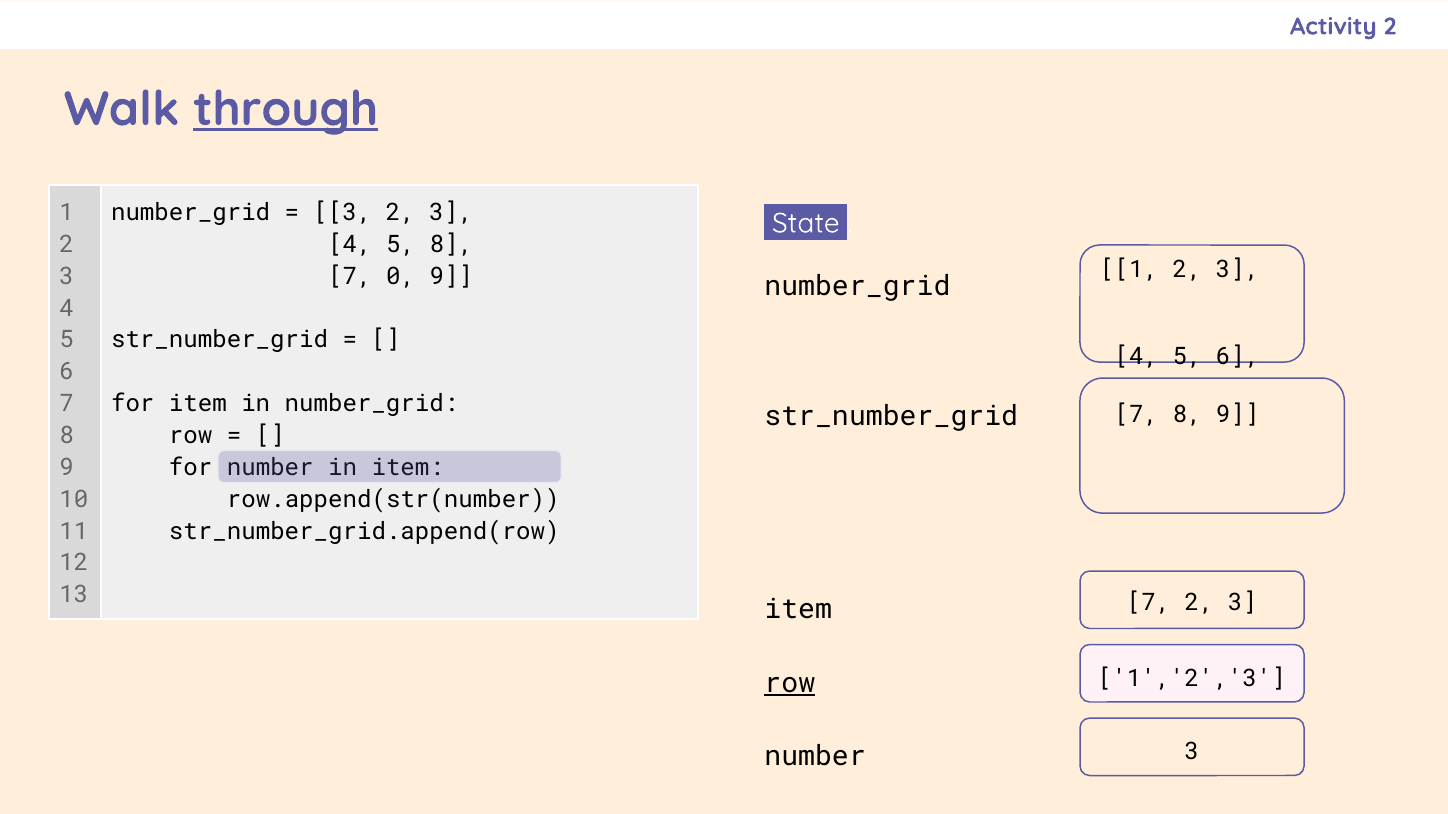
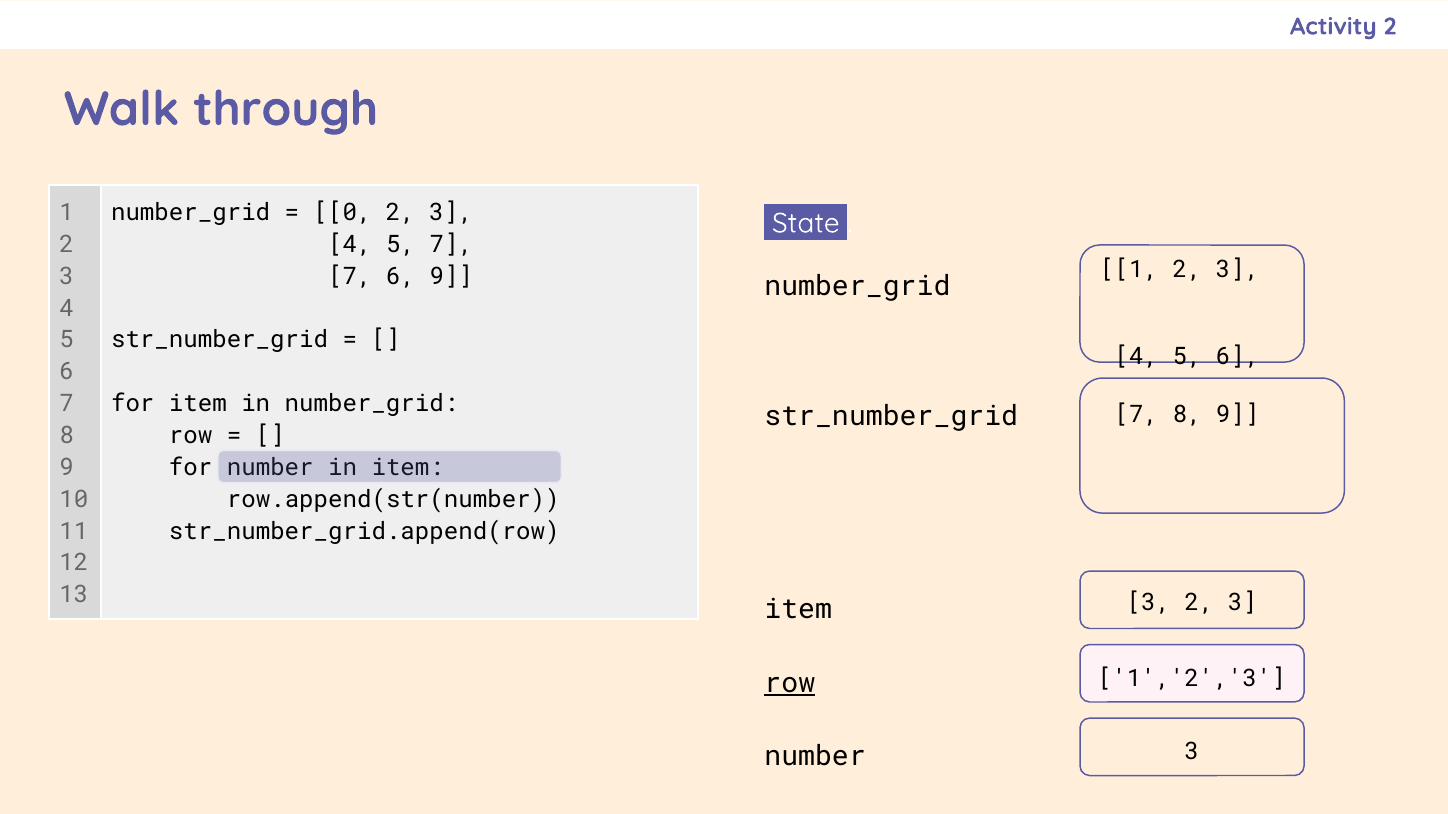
through underline: present -> none (286, 109)
3: 3 -> 0 (343, 213)
5 8: 8 -> 7 (451, 245)
7 0: 0 -> 6 (401, 276)
item 7: 7 -> 3 (1149, 603)
